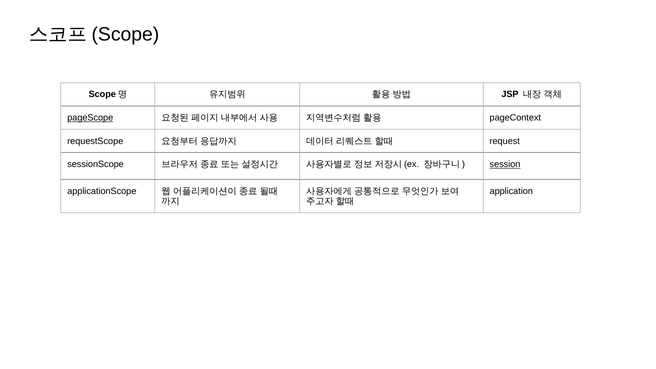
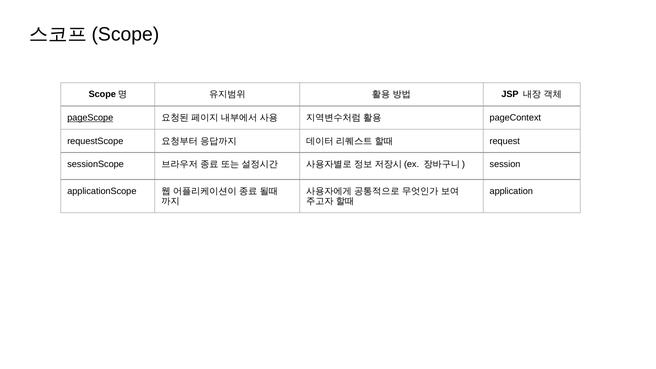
session underline: present -> none (505, 164)
